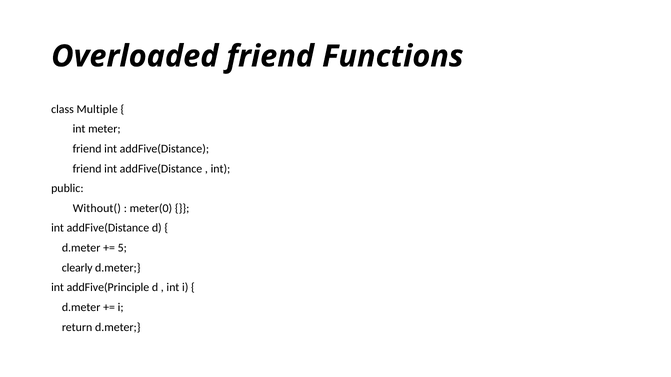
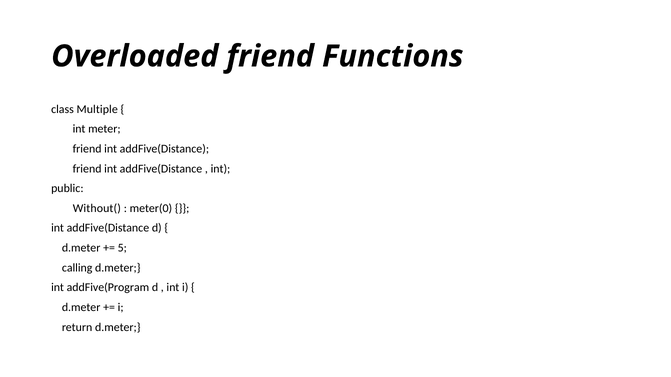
clearly: clearly -> calling (77, 268)
addFive(Principle: addFive(Principle -> addFive(Program (108, 288)
